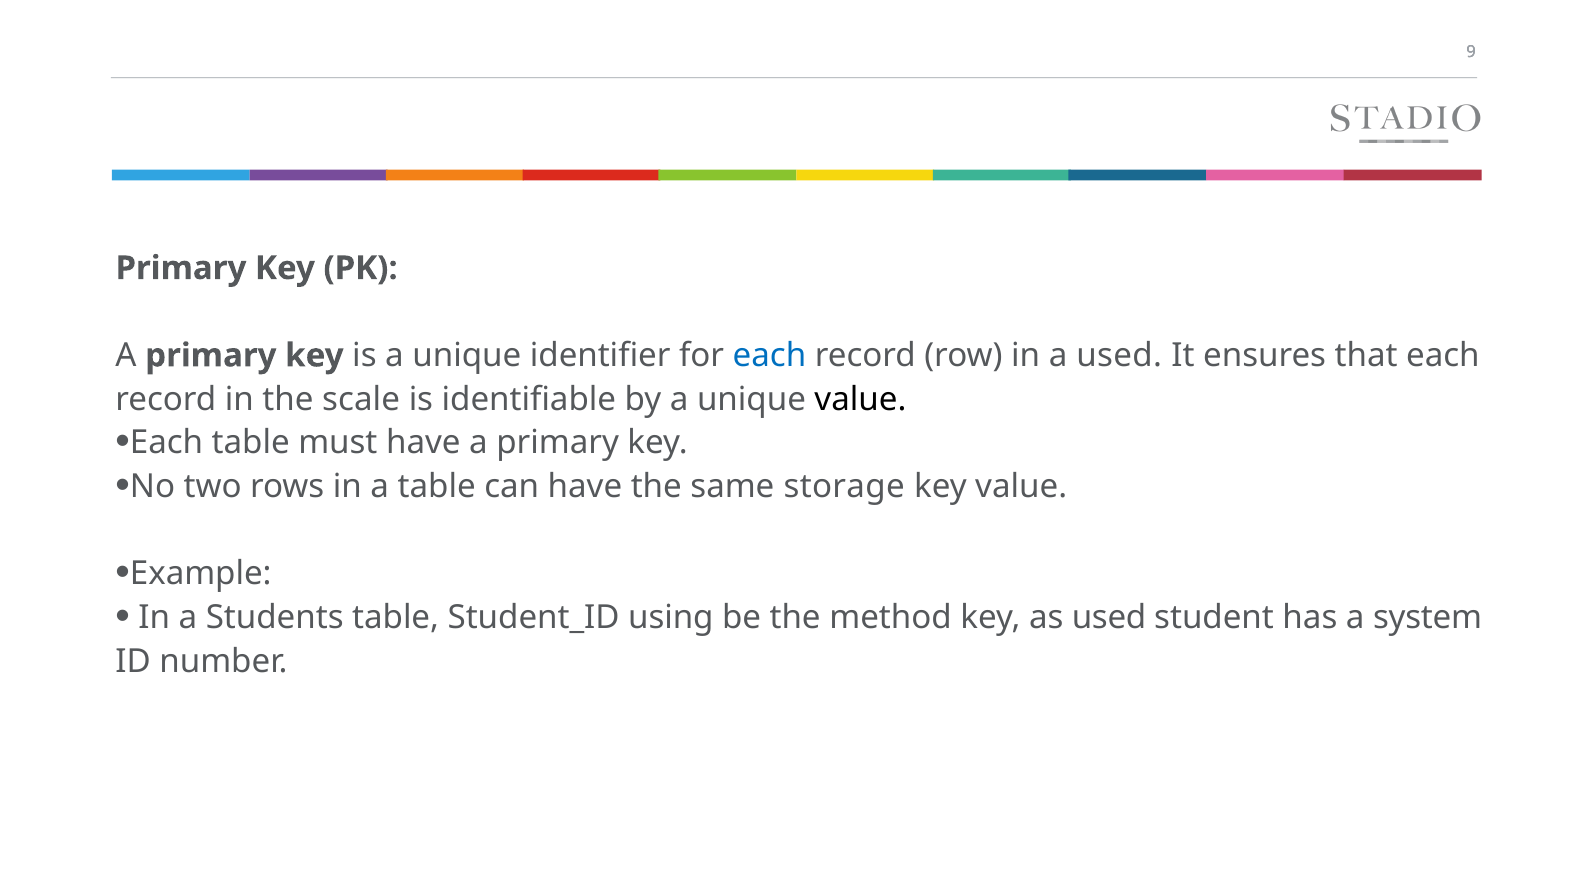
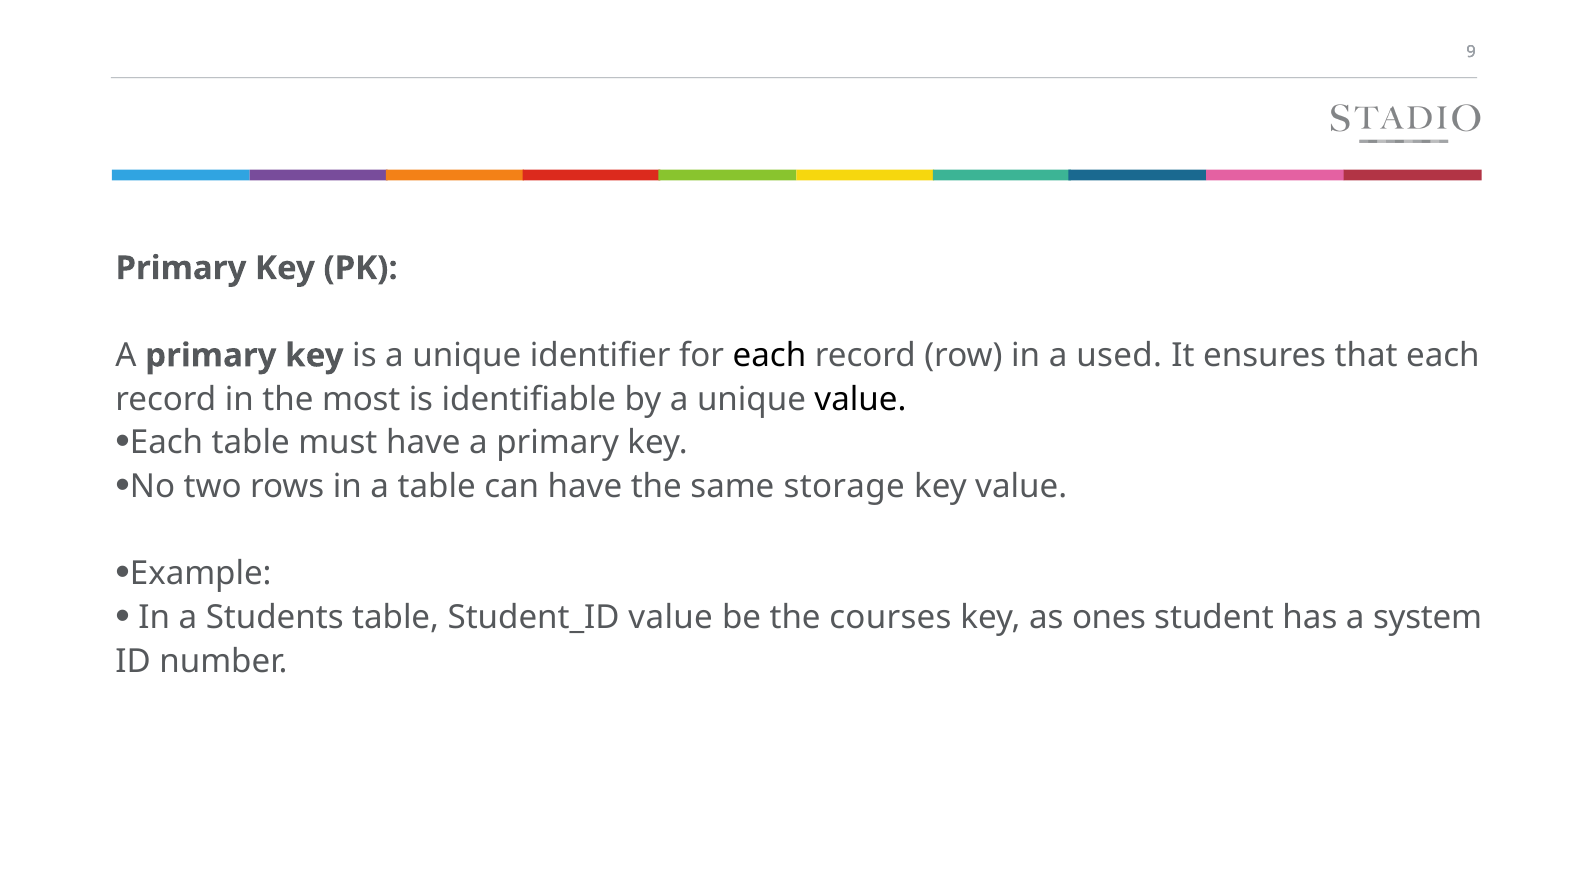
each colour: blue -> black (769, 356)
scale: scale -> most (361, 399)
Student_ID using: using -> value (671, 618)
method: method -> courses (890, 618)
as used: used -> ones (1109, 618)
